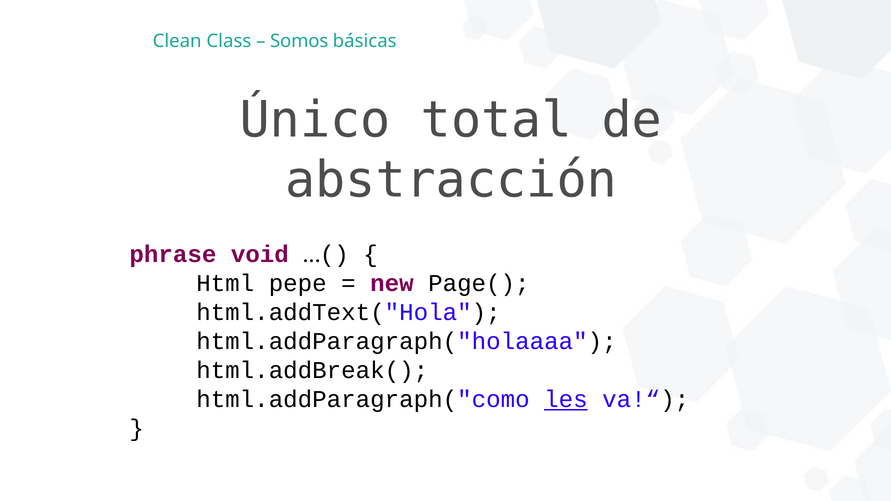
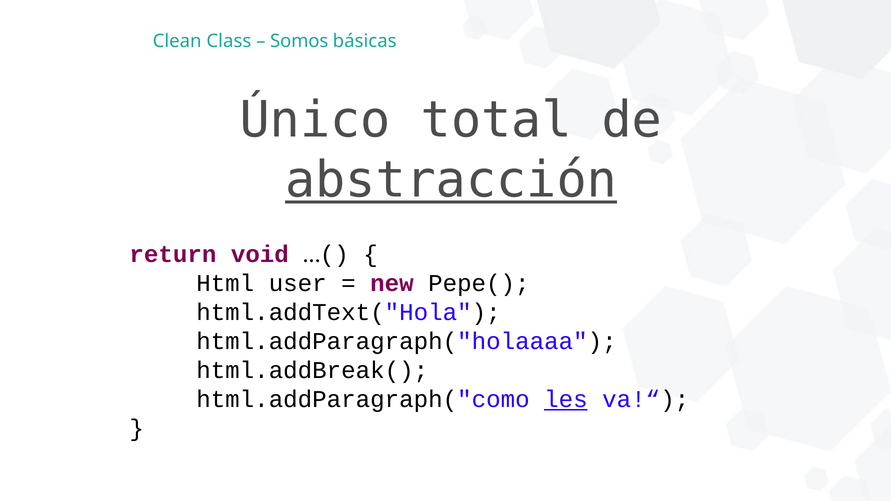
abstracción underline: none -> present (451, 181)
phrase: phrase -> return (173, 255)
pepe: pepe -> user (298, 284)
Page(: Page( -> Pepe( (479, 284)
